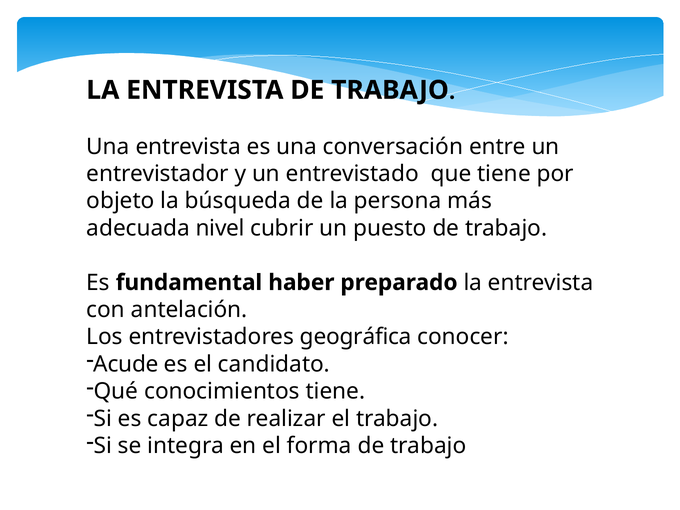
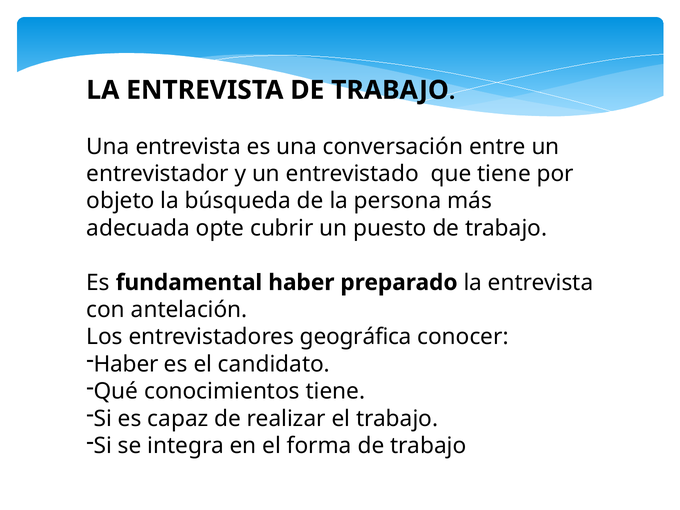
nivel: nivel -> opte (220, 228)
Acude: Acude -> Haber (126, 364)
